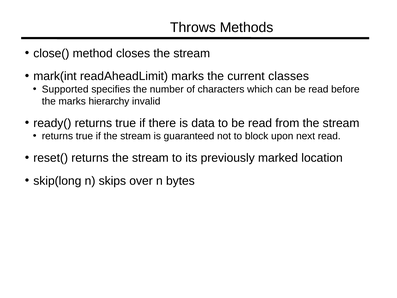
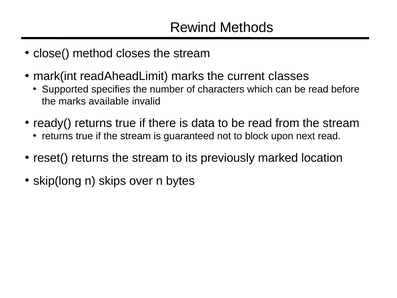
Throws: Throws -> Rewind (193, 28)
hierarchy: hierarchy -> available (109, 101)
